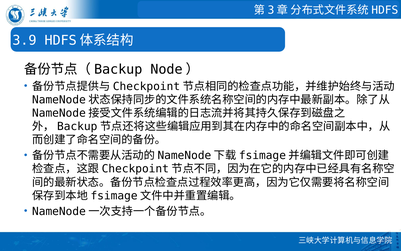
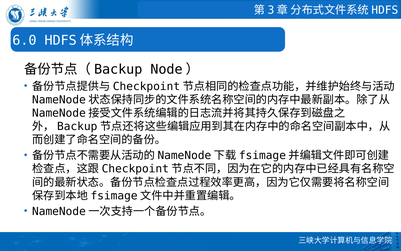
3.9: 3.9 -> 6.0 (24, 40)
